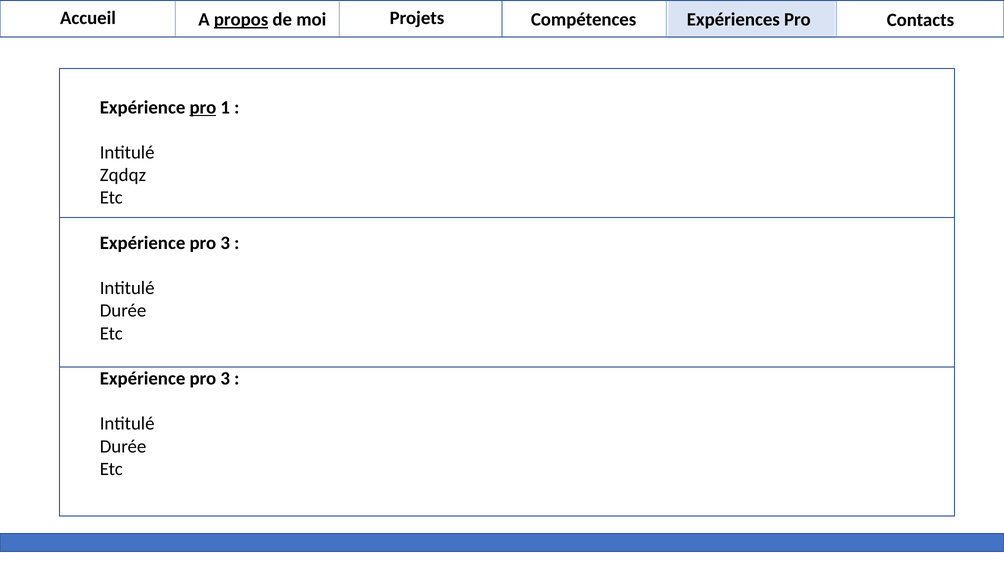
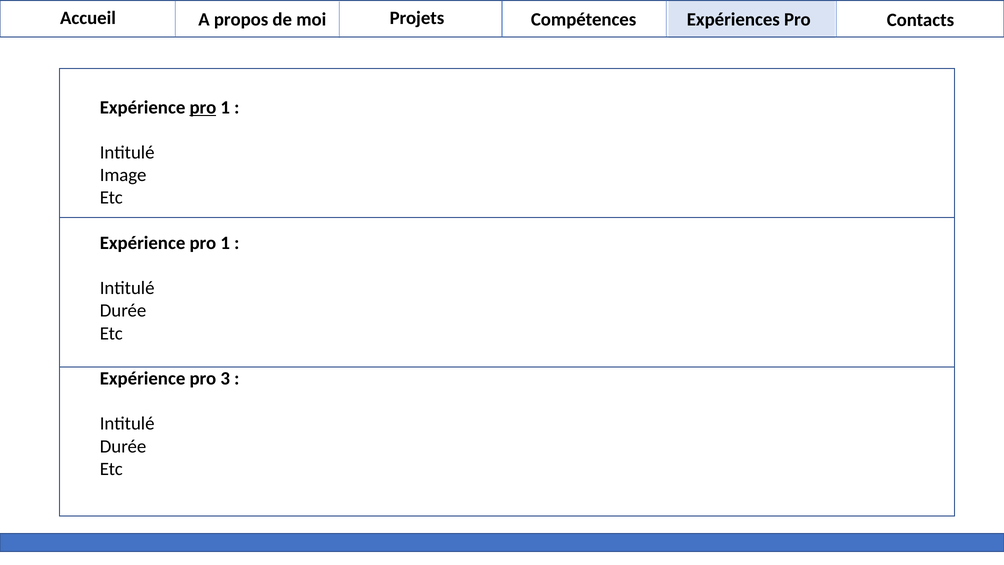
propos underline: present -> none (241, 20)
Zqdqz: Zqdqz -> Image (123, 175)
3: 3 -> 1 (225, 243)
